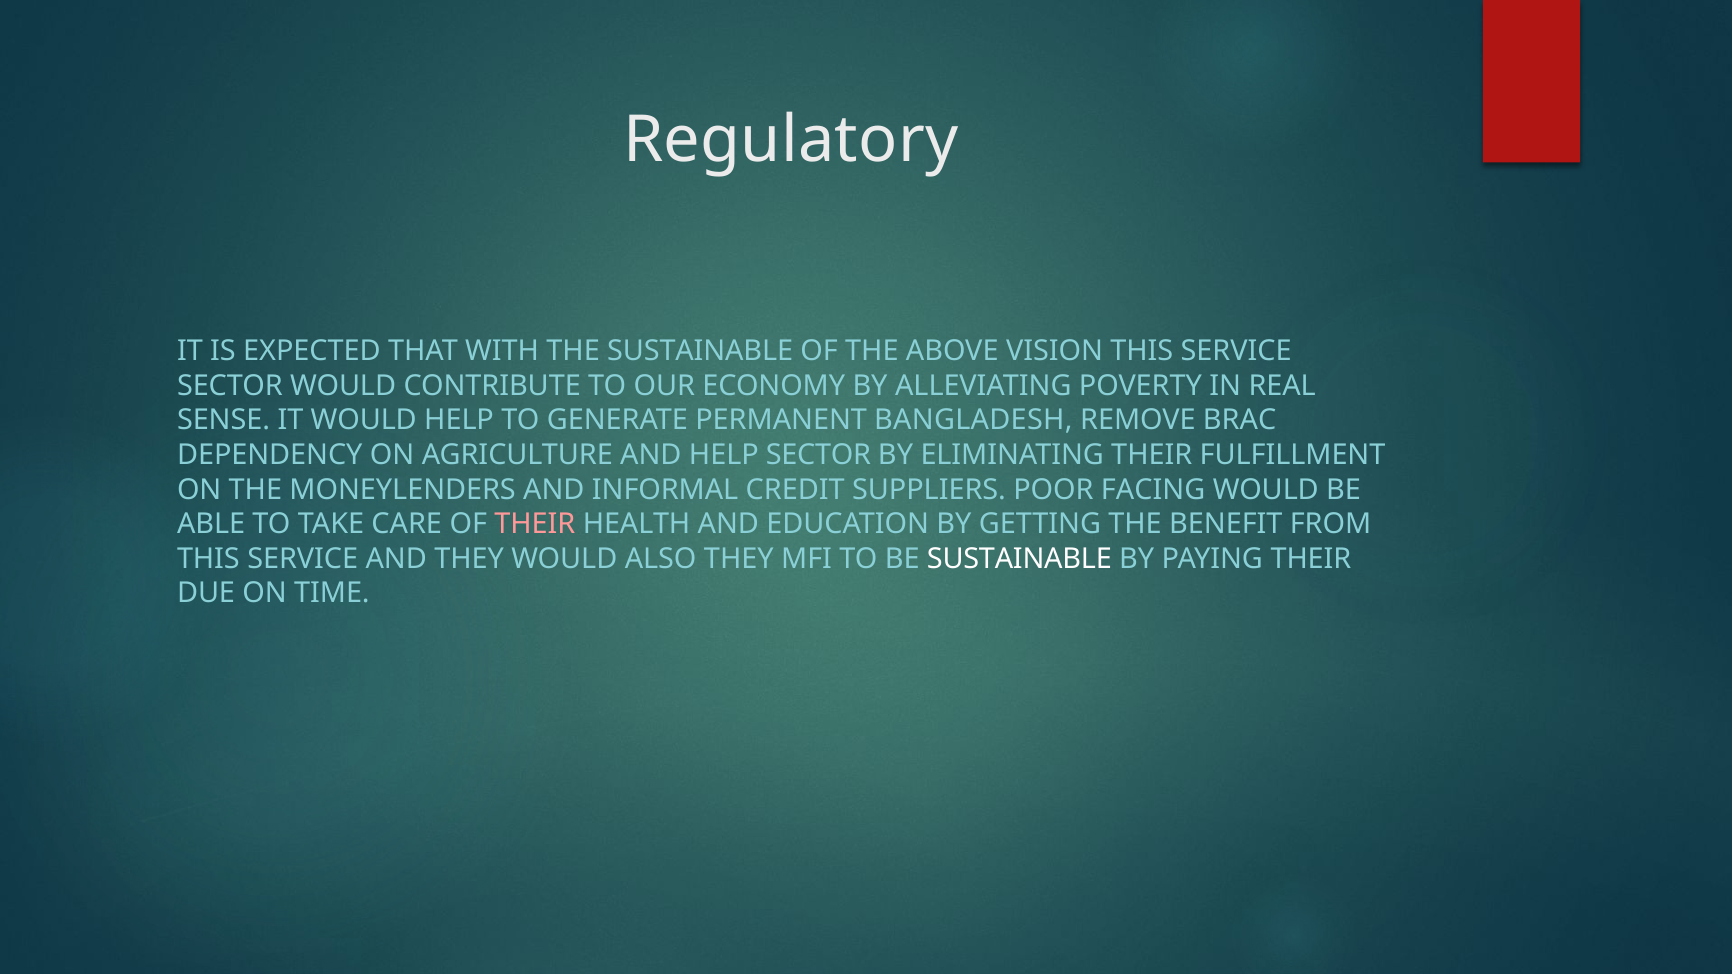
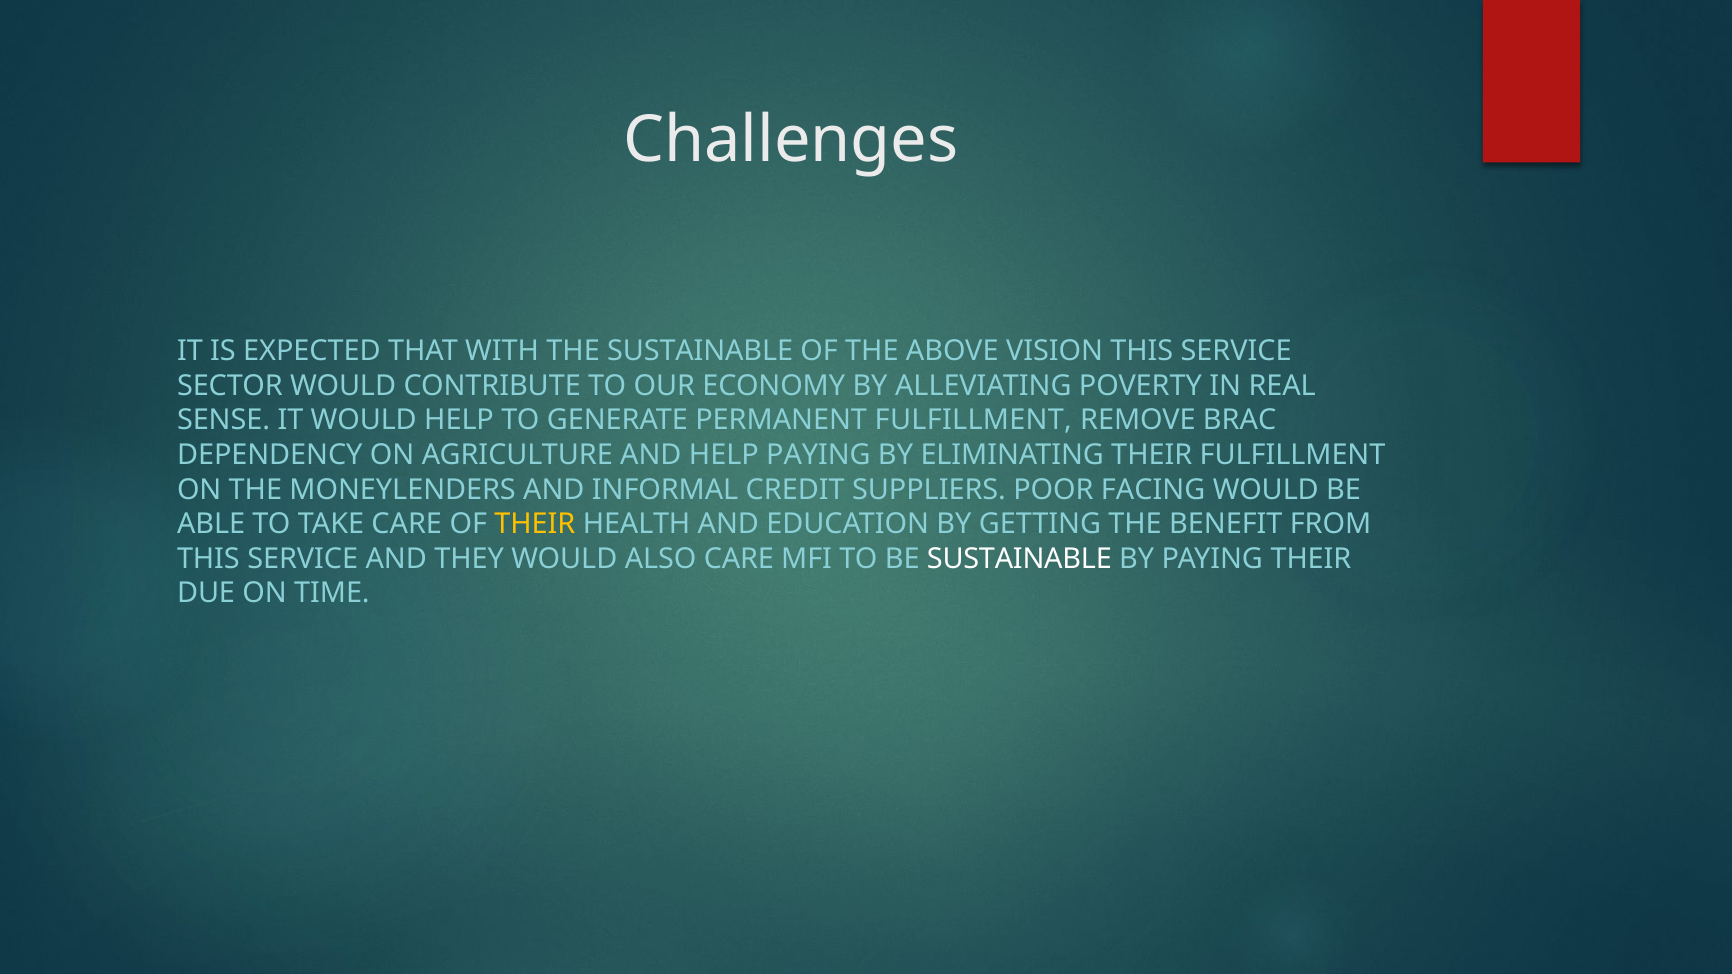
Regulatory: Regulatory -> Challenges (791, 140)
PERMANENT BANGLADESH: BANGLADESH -> FULFILLMENT (973, 421)
HELP SECTOR: SECTOR -> PAYING (818, 455)
THEIR colour: pink -> yellow (535, 524)
ALSO THEY: THEY -> CARE (739, 559)
